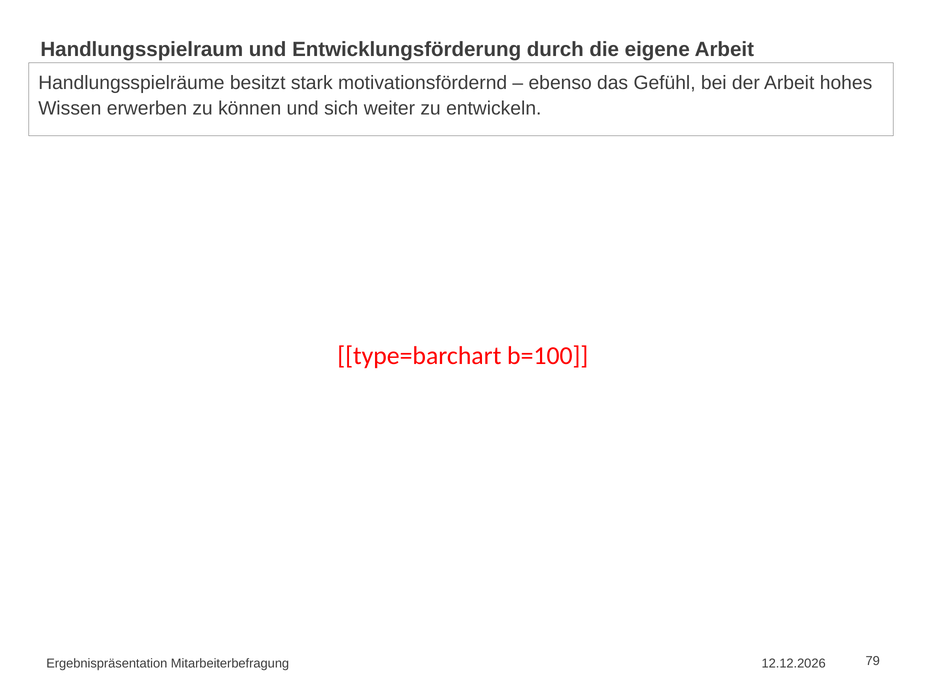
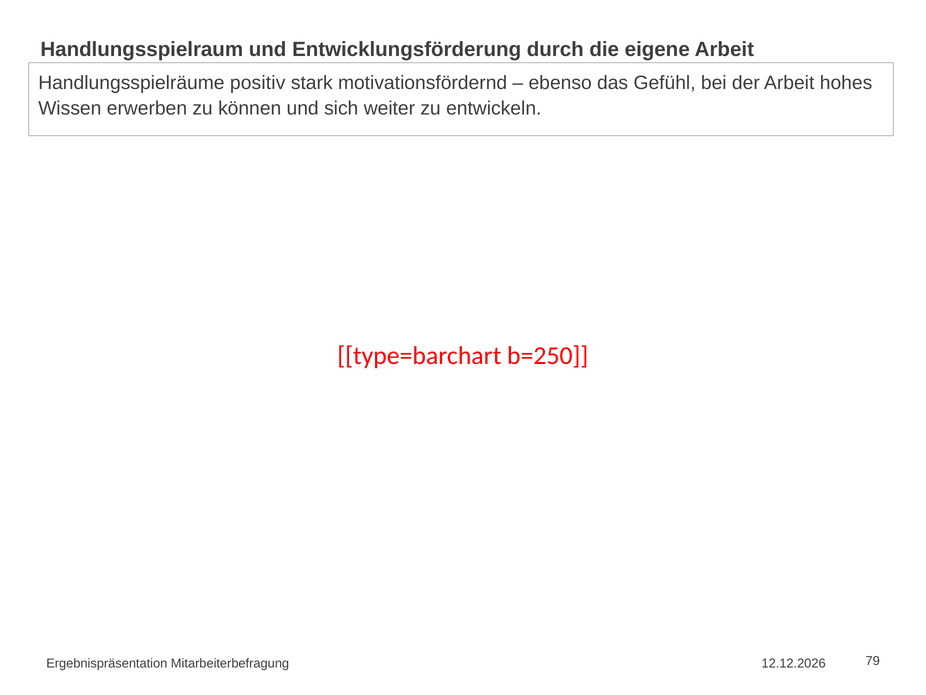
besitzt: besitzt -> positiv (258, 83)
b=100: b=100 -> b=250 (548, 356)
